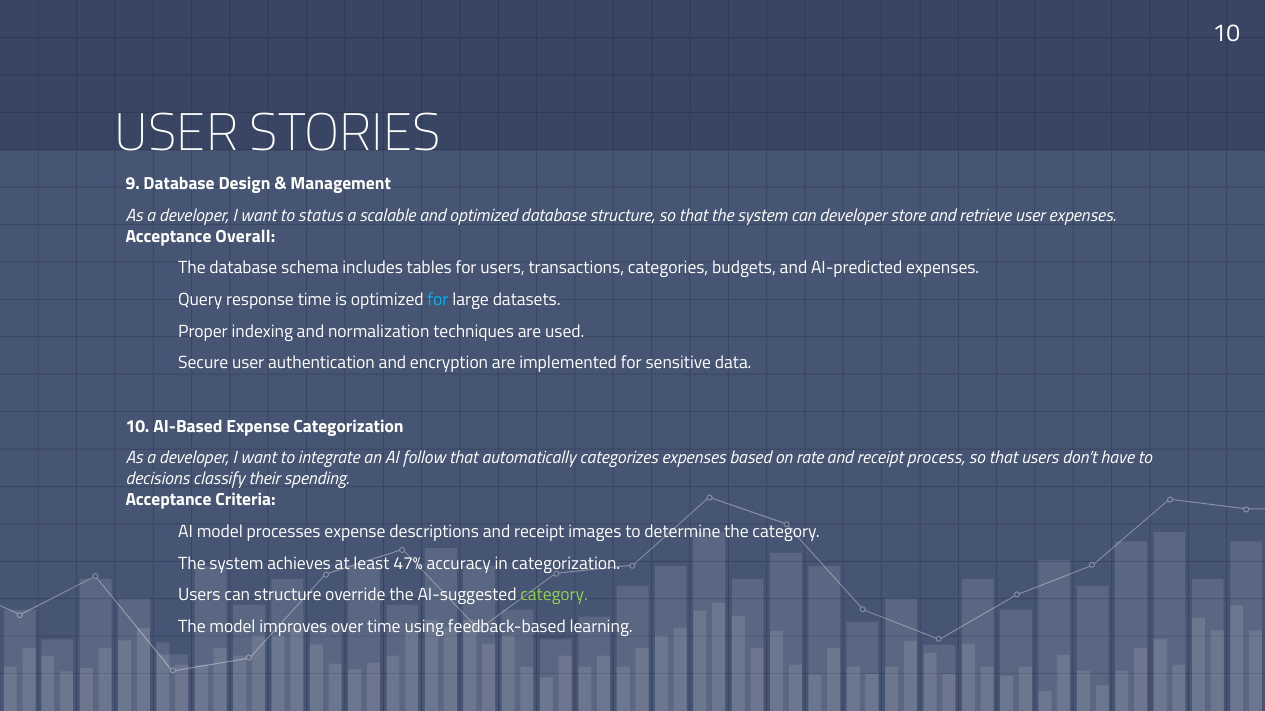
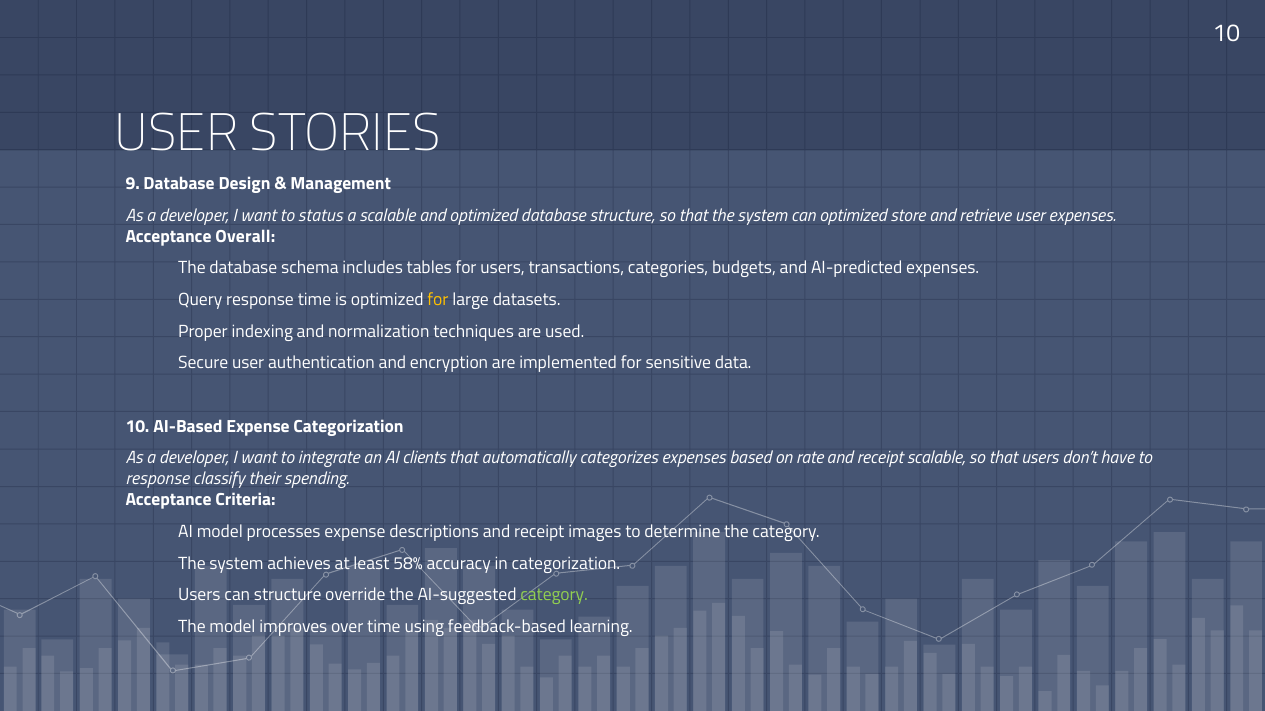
can developer: developer -> optimized (853, 216)
for colour: light blue -> yellow (438, 300)
follow: follow -> clients (424, 458)
receipt process: process -> scalable (936, 458)
decisions: decisions -> response (157, 479)
47%: 47% -> 58% (408, 564)
